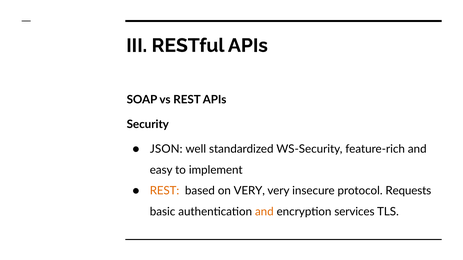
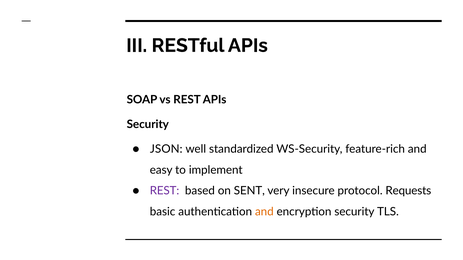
REST colour: orange -> purple (165, 191)
on VERY: VERY -> SENT (249, 191)
encryption services: services -> security (354, 212)
